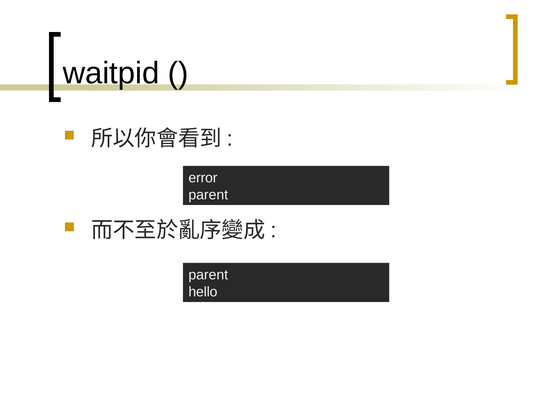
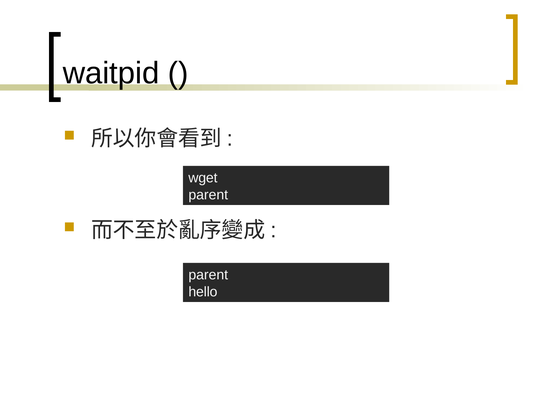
error: error -> wget (203, 178)
